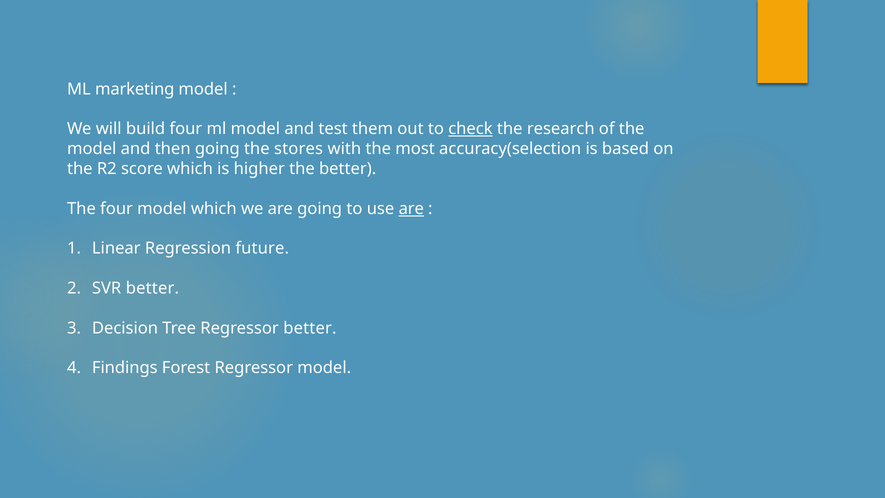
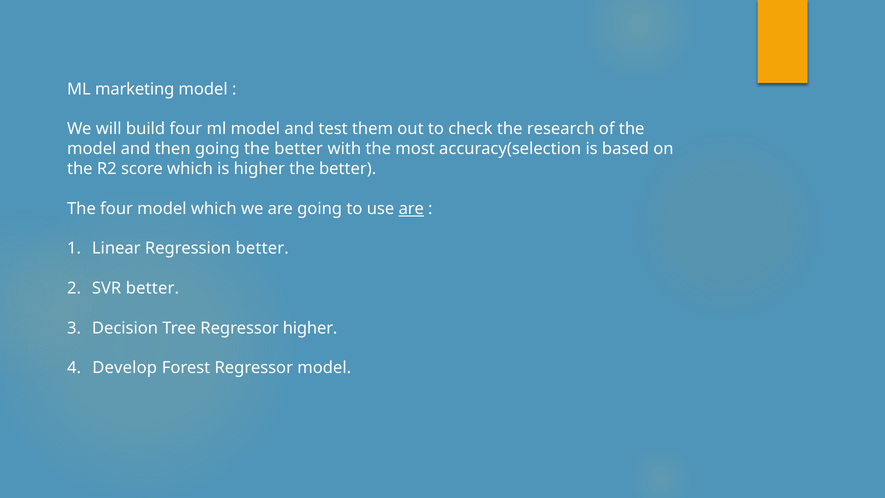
check underline: present -> none (470, 129)
stores: stores -> better (299, 149)
Regression future: future -> better (262, 248)
Regressor better: better -> higher (310, 328)
Findings: Findings -> Develop (125, 368)
